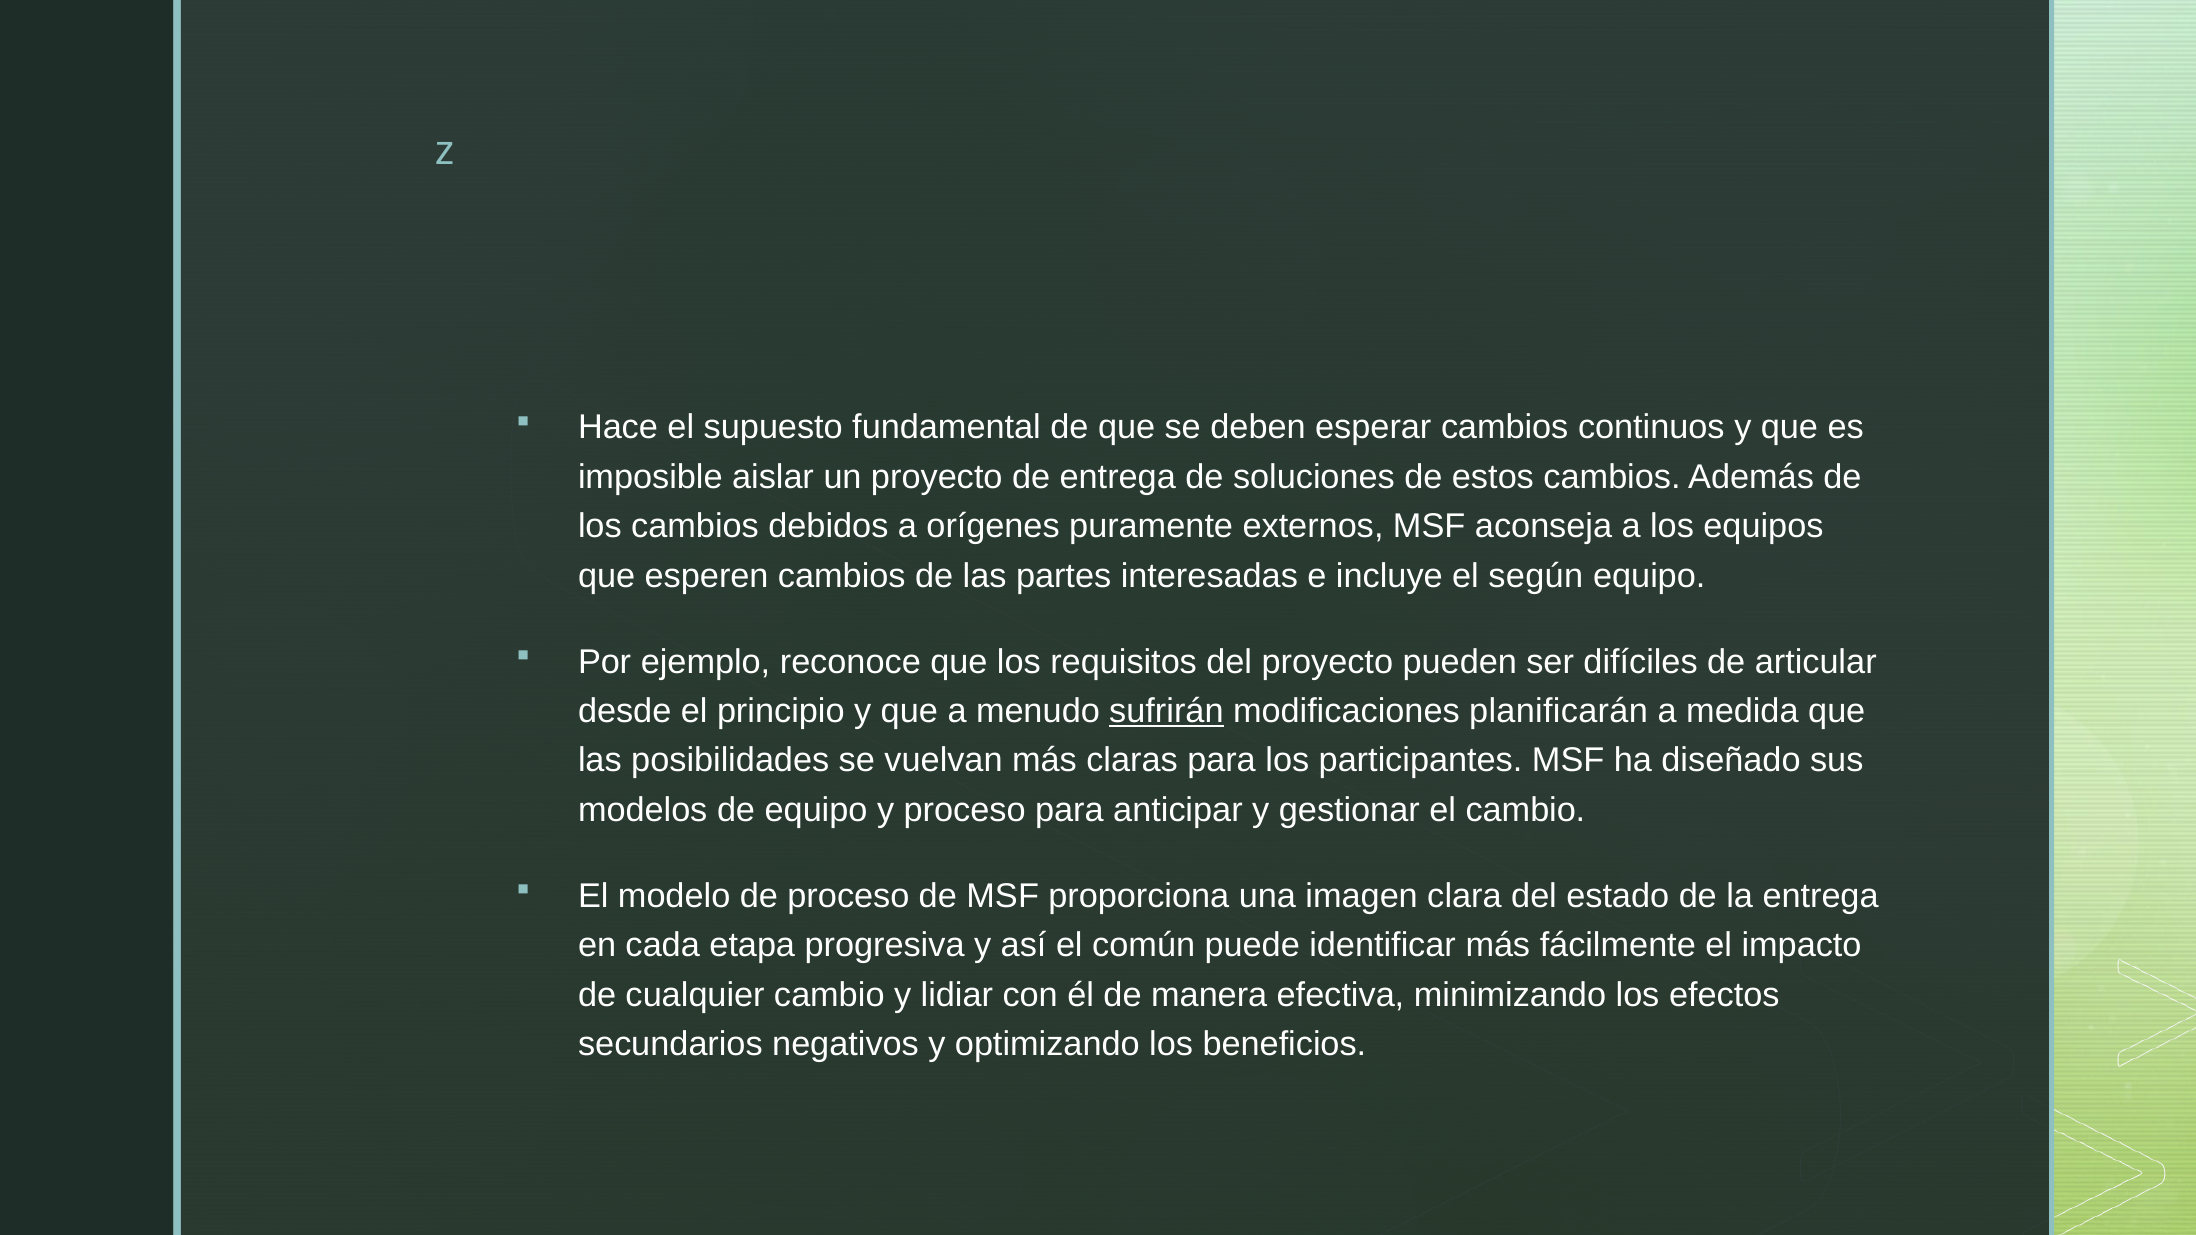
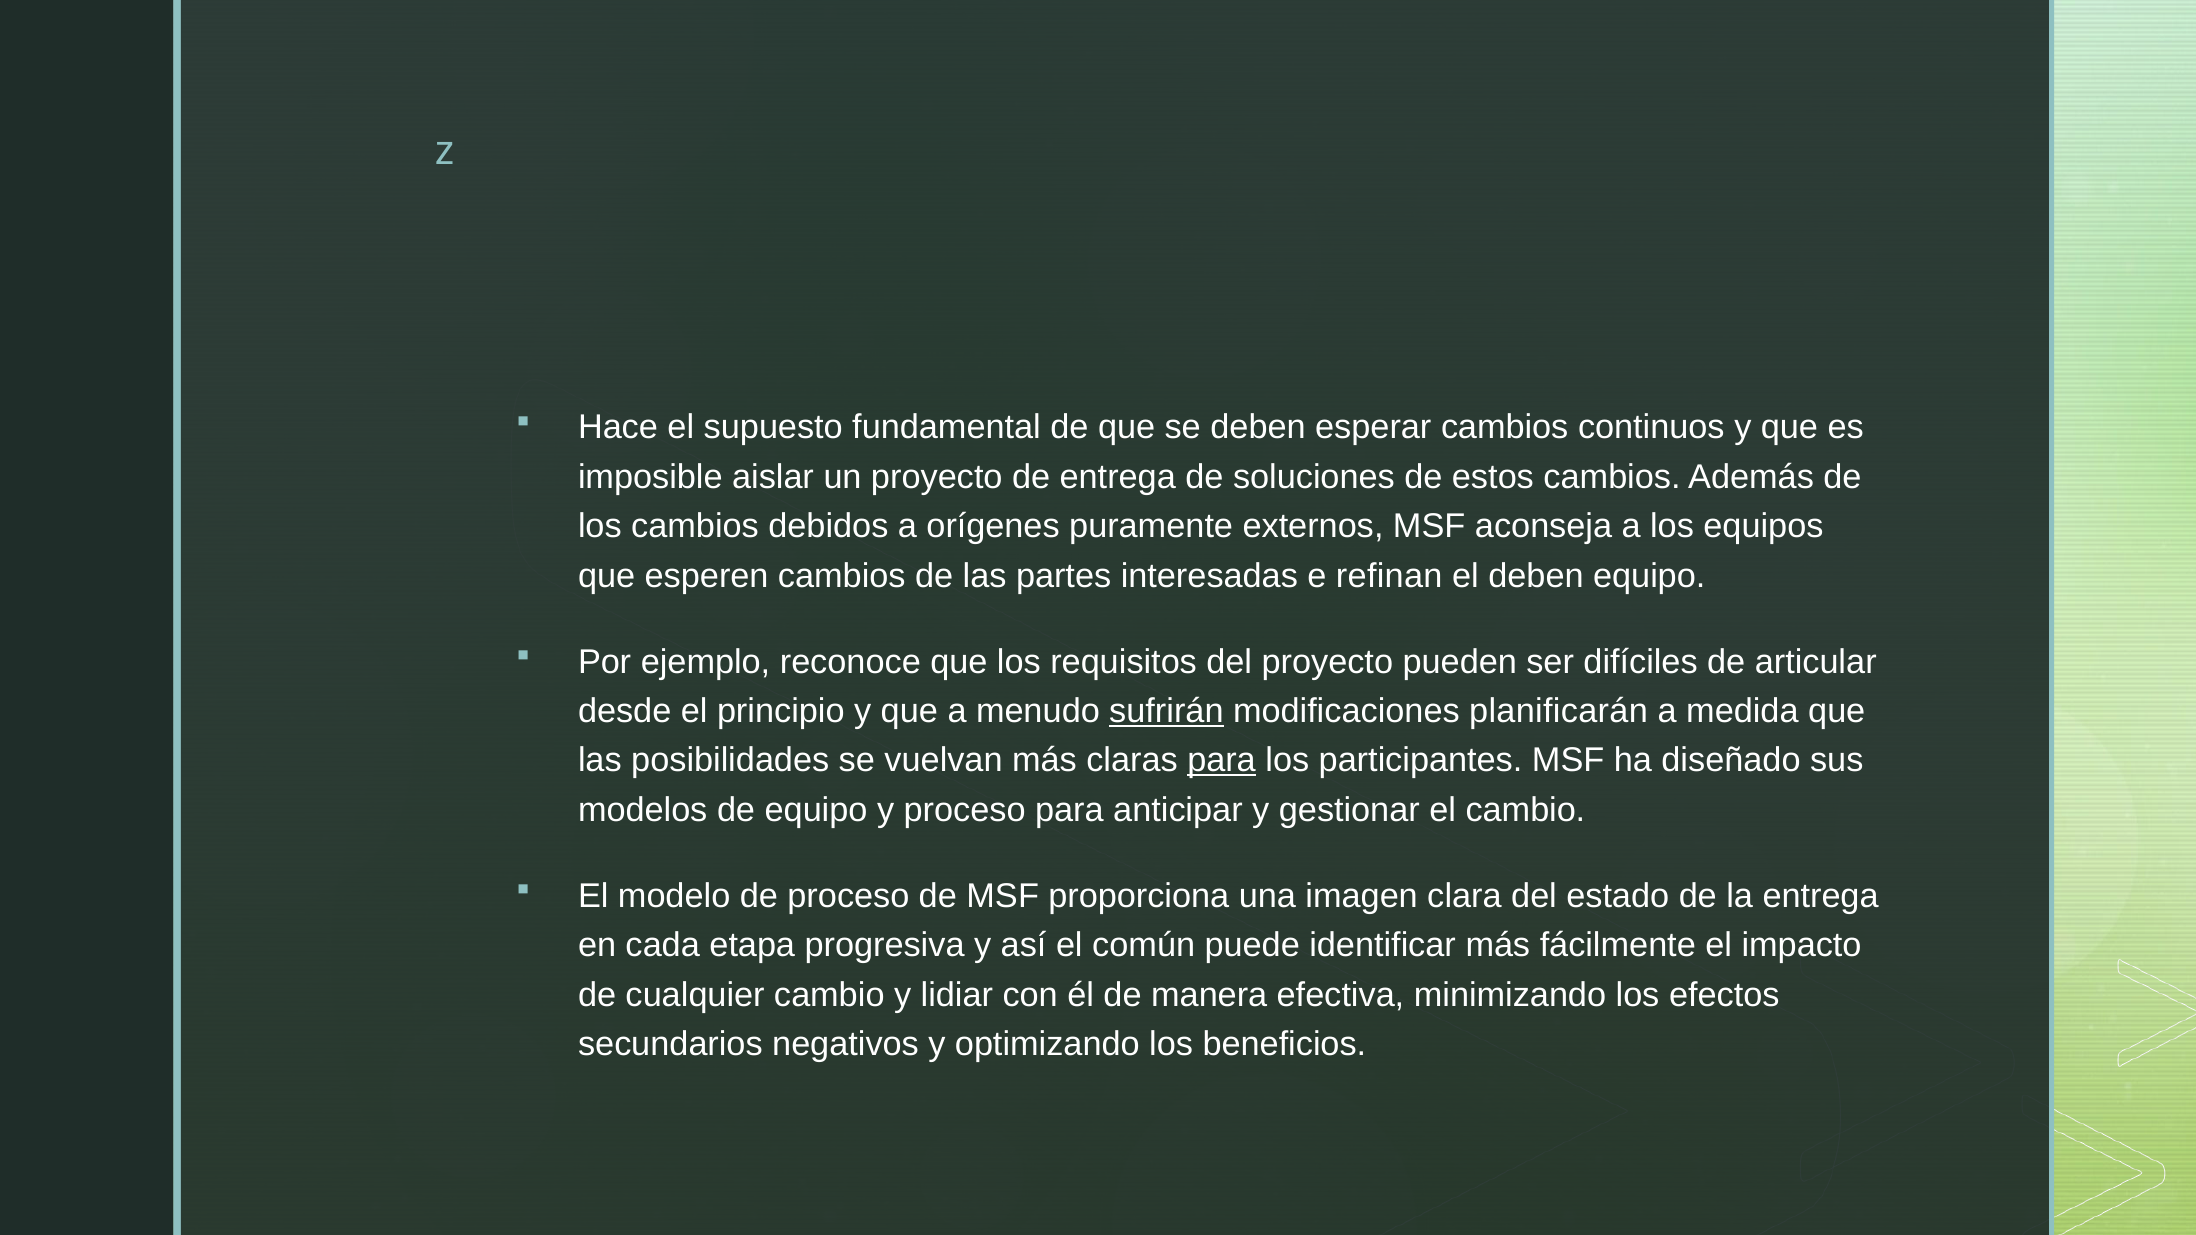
incluye: incluye -> refinan (1389, 576)
el según: según -> deben (1536, 576)
para underline: none -> present (1222, 761)
